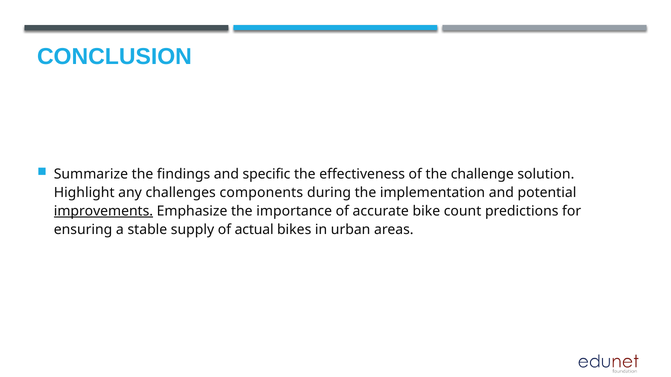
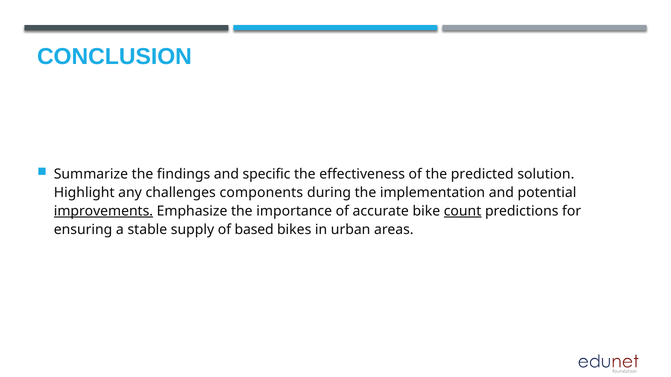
challenge: challenge -> predicted (482, 174)
count underline: none -> present (463, 211)
actual: actual -> based (254, 230)
